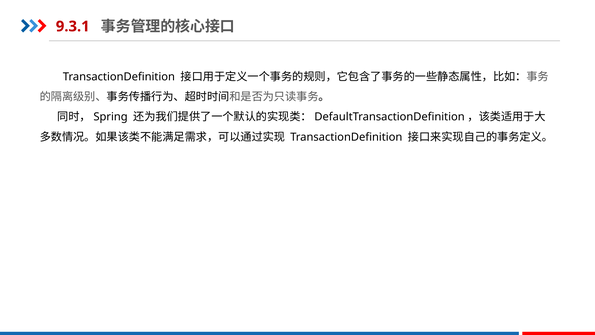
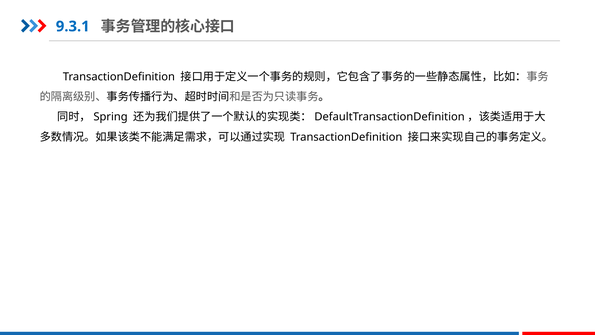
9.3.1 colour: red -> blue (73, 26)
